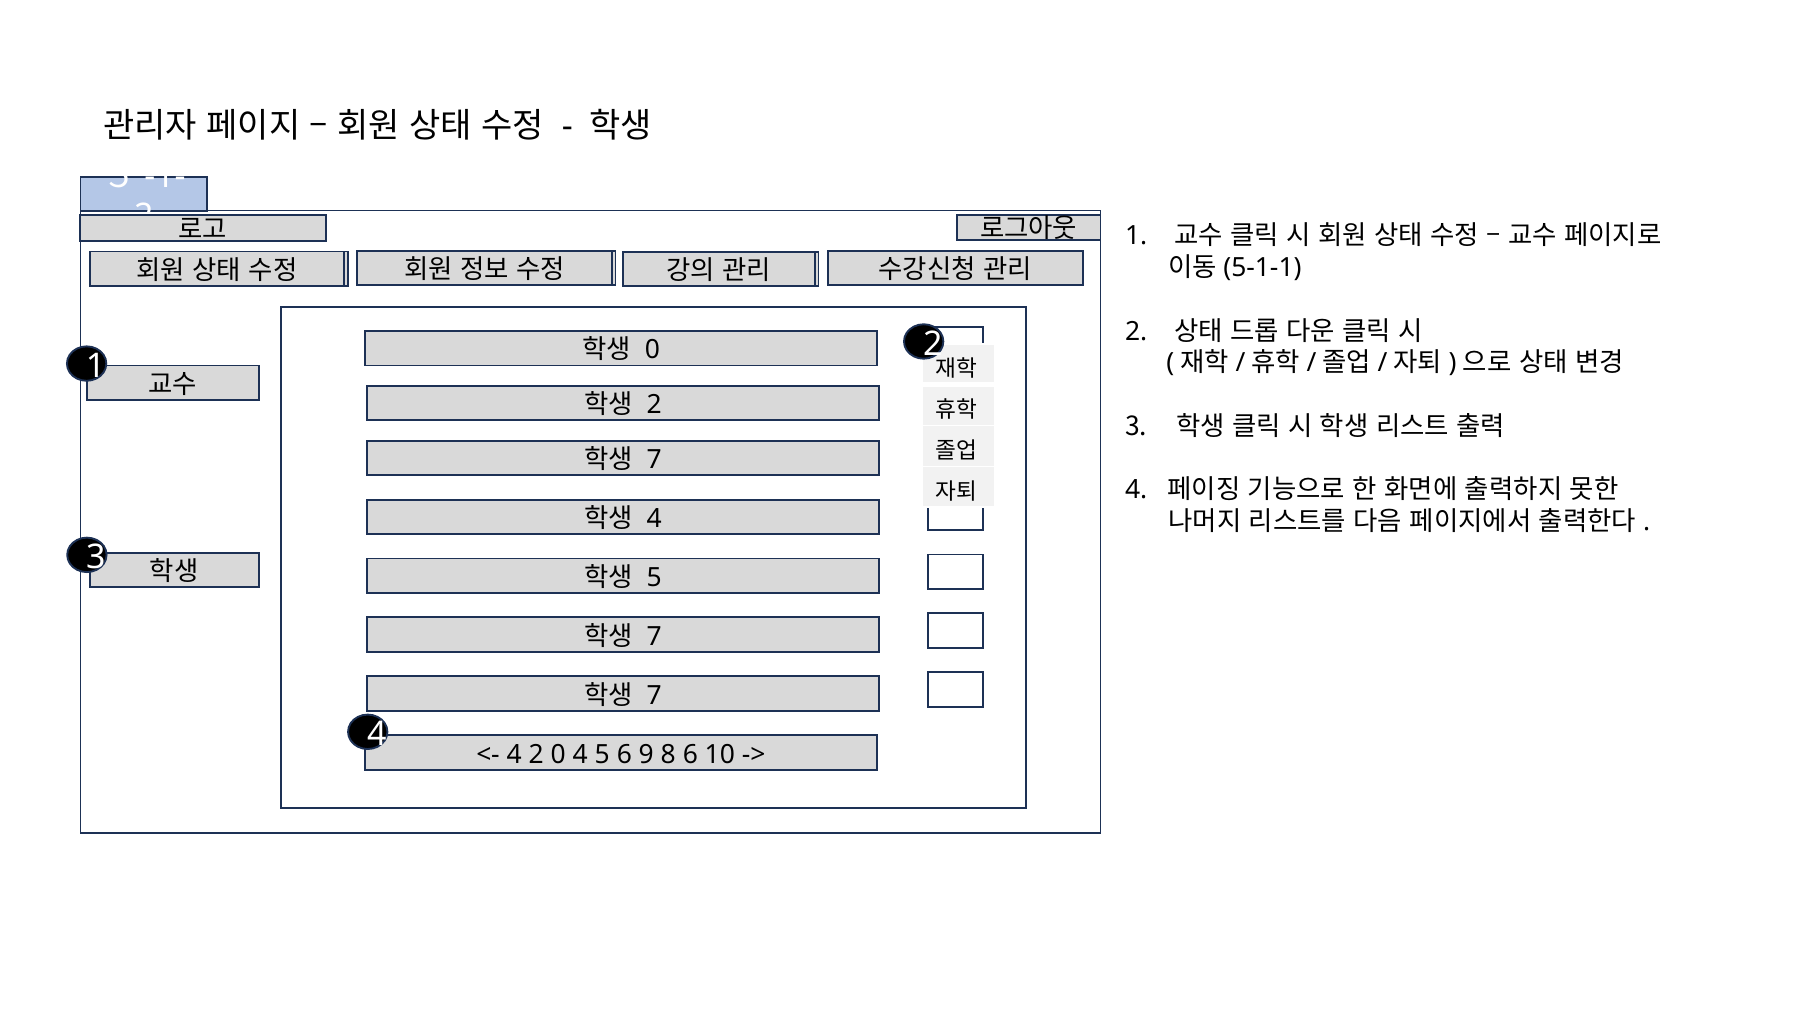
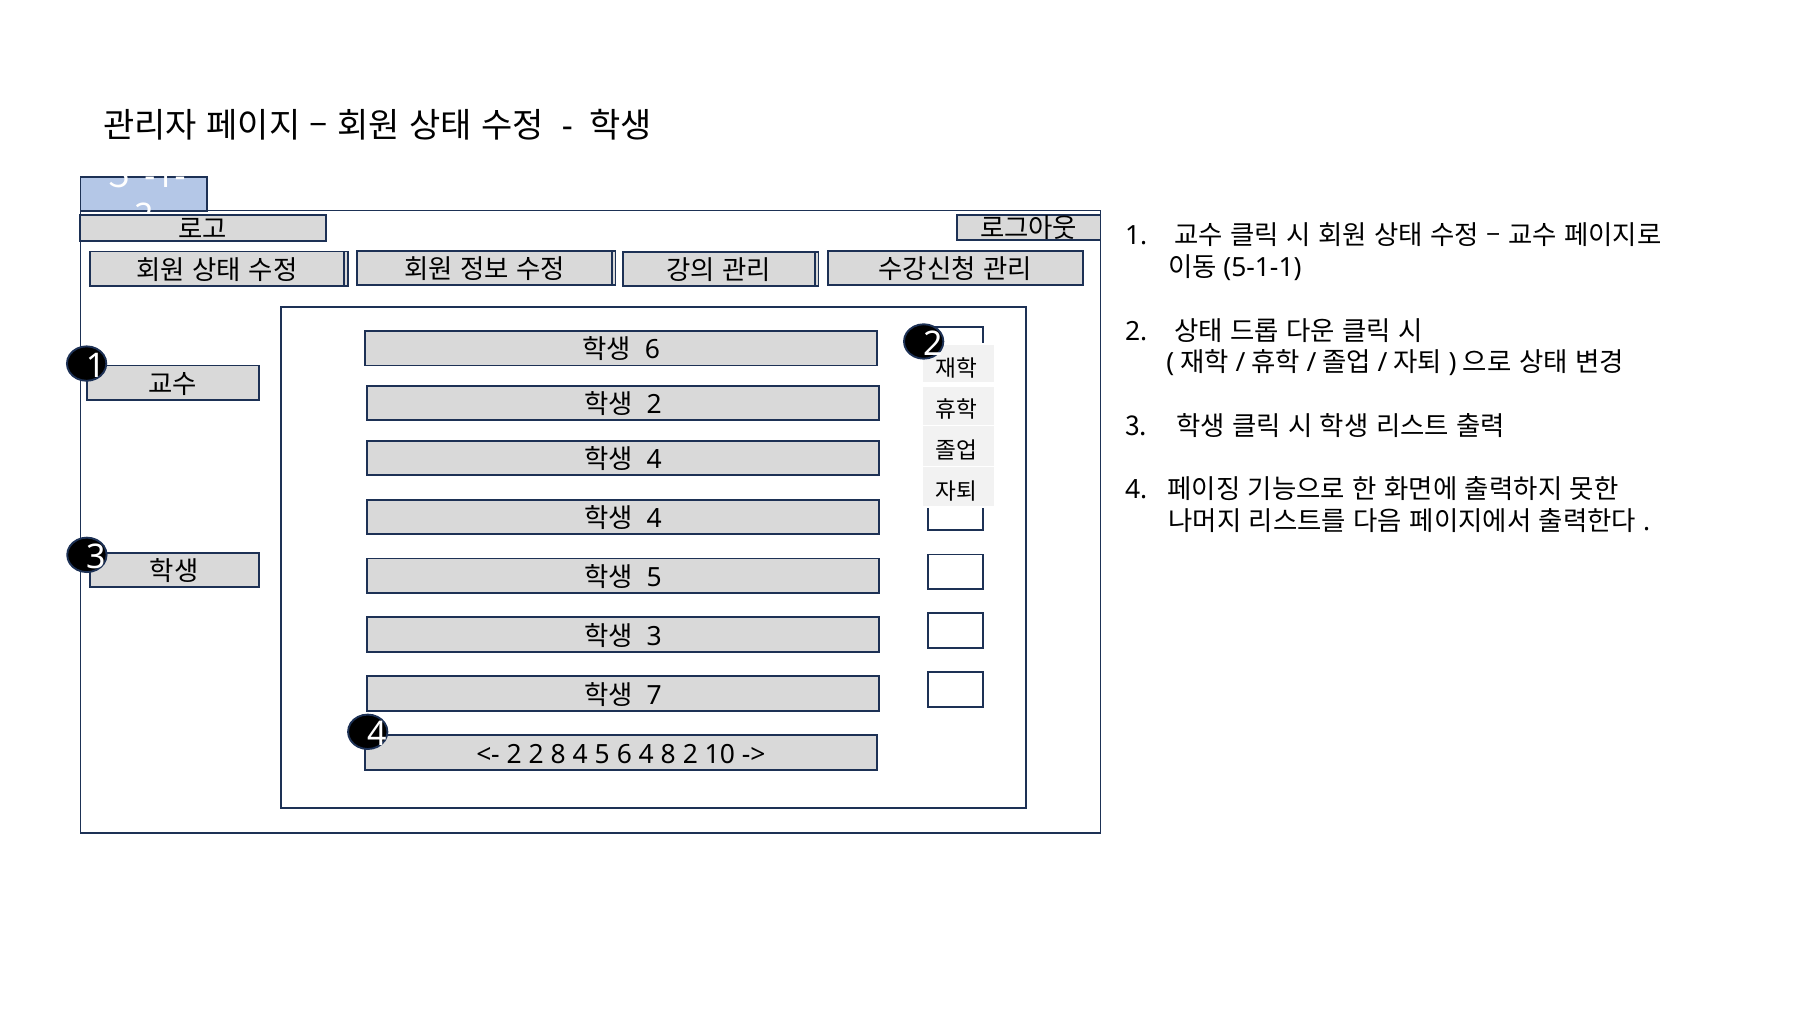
0: 0 -> 6 (652, 350)
7: 7 -> 4 (654, 460)
7: 7 -> 3 (654, 637)
4: 4 -> 2 (514, 755)
2 0: 0 -> 8 (558, 755)
6 9: 9 -> 4 (646, 755)
8 6: 6 -> 2 (690, 755)
